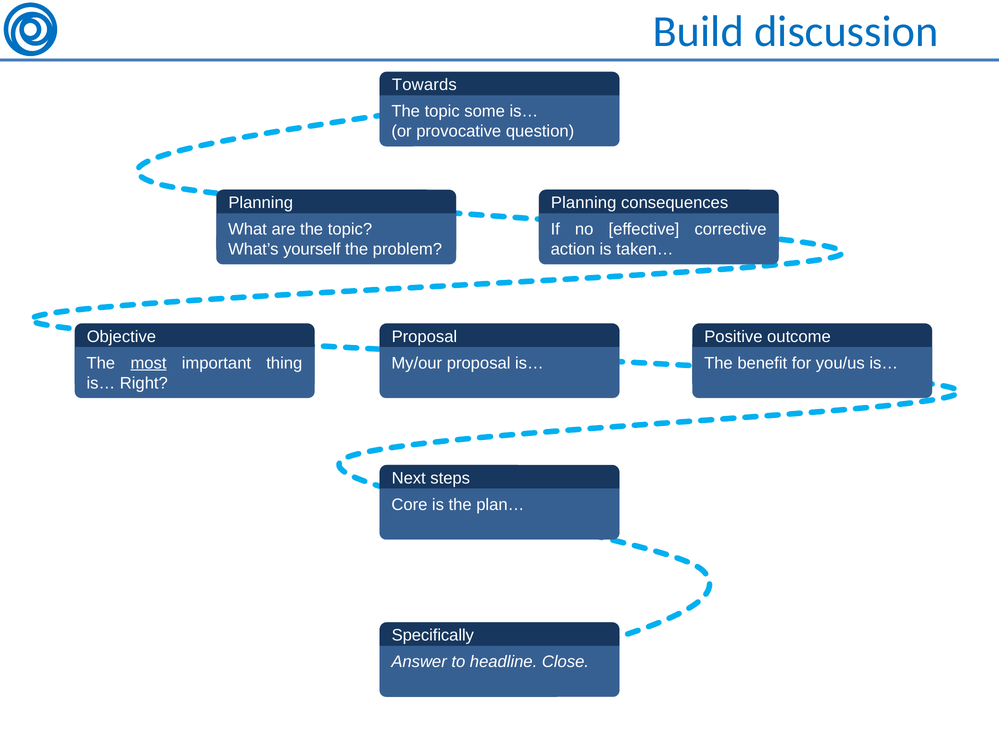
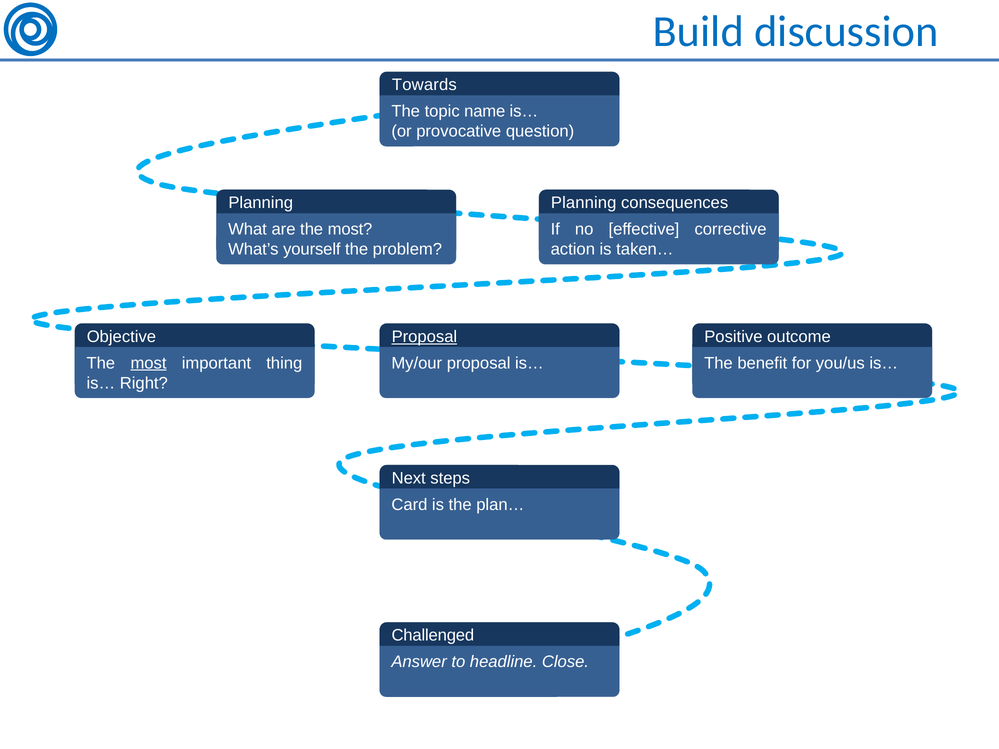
some: some -> name (485, 111)
are the topic: topic -> most (350, 229)
Proposal underline: none -> present (424, 337)
Core: Core -> Card (409, 505)
Specifically: Specifically -> Challenged (433, 636)
